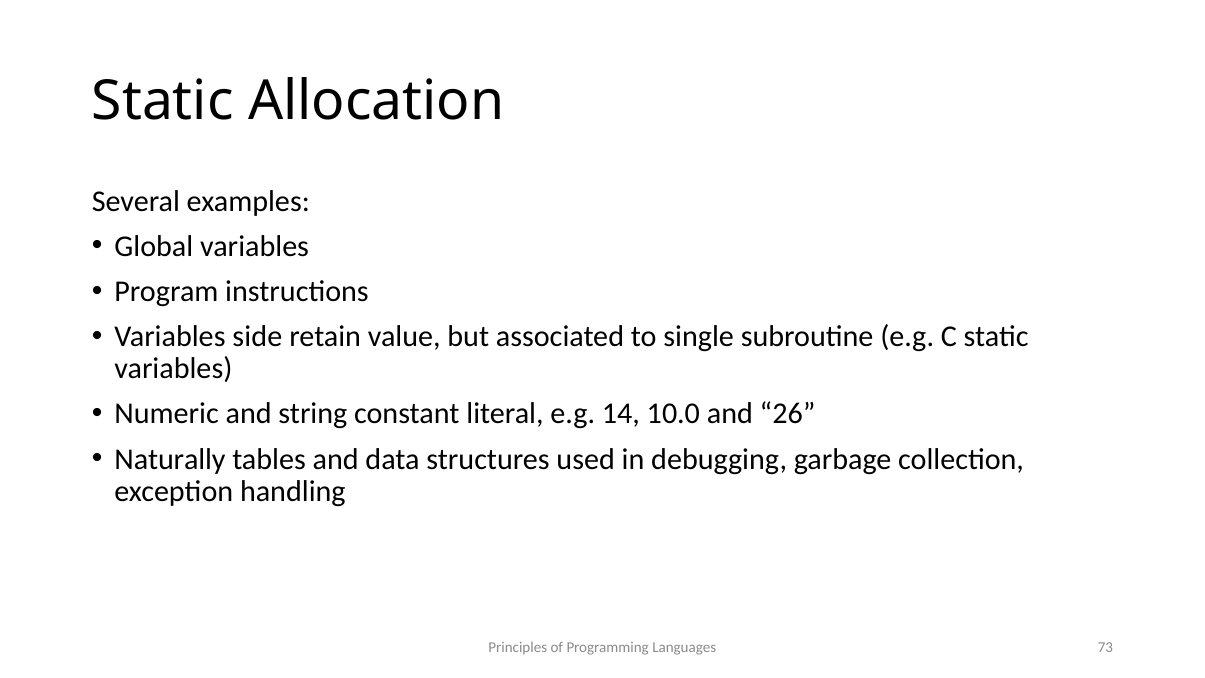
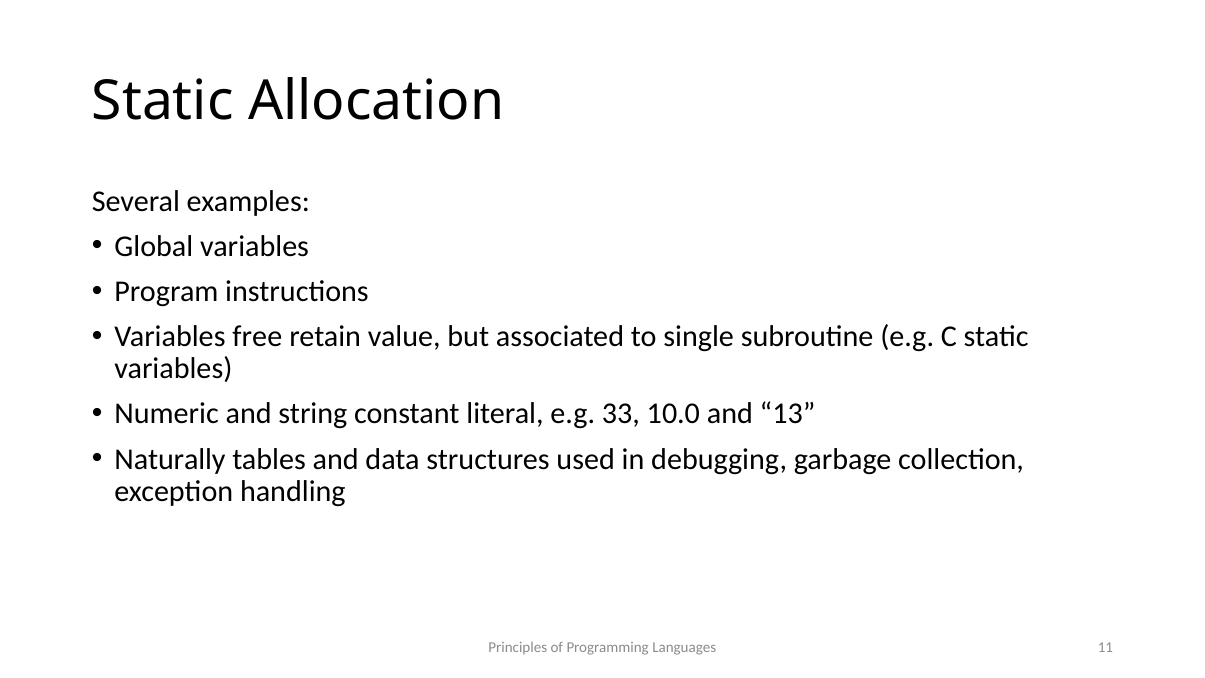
side: side -> free (257, 336)
14: 14 -> 33 (621, 414)
26: 26 -> 13 (788, 414)
73: 73 -> 11 (1105, 647)
